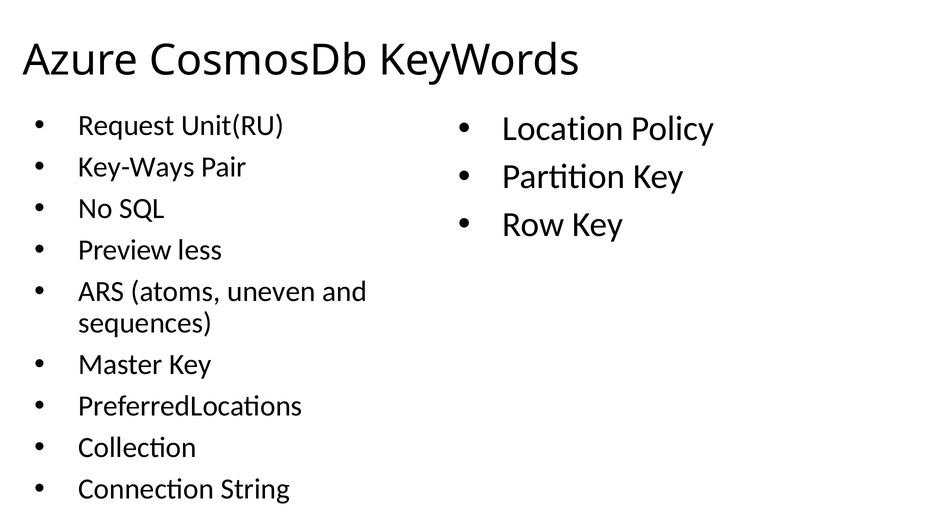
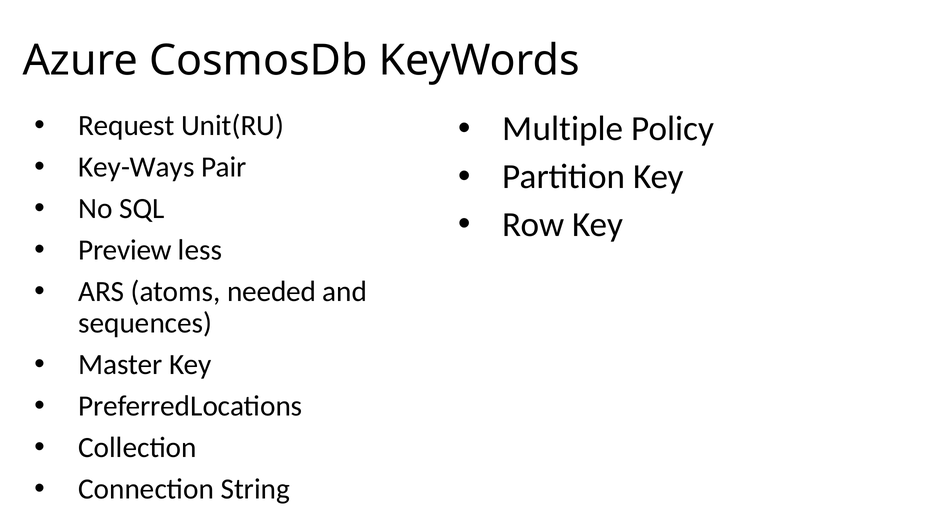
Location: Location -> Multiple (563, 129)
uneven: uneven -> needed (272, 291)
